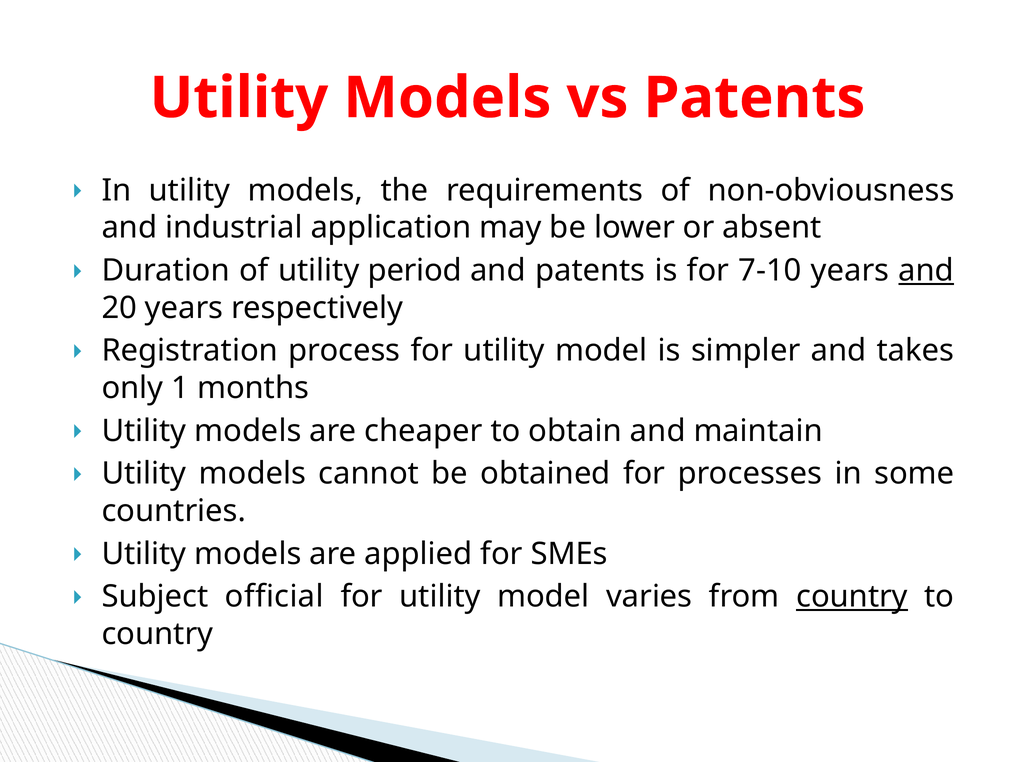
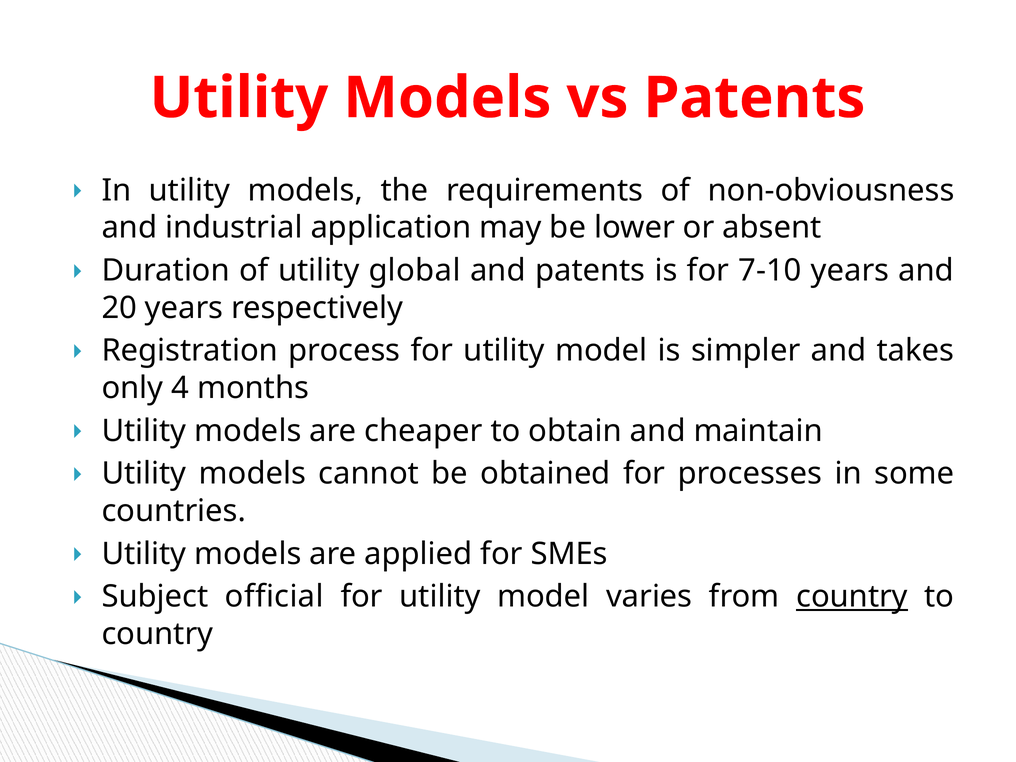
period: period -> global (415, 271)
and underline: present -> none (926, 271)
1: 1 -> 4 (180, 388)
